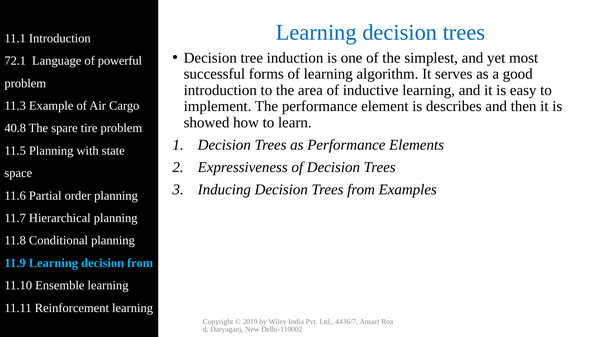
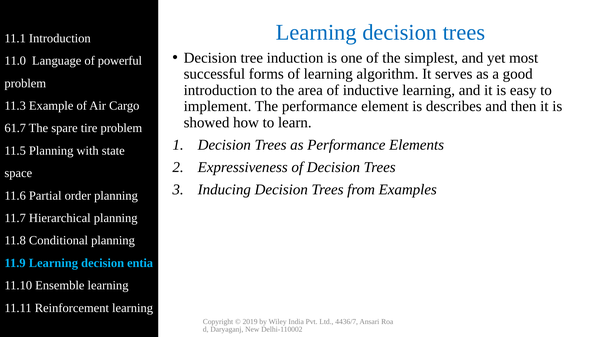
72.1: 72.1 -> 11.0 (15, 61)
40.8: 40.8 -> 61.7 (15, 128)
decision from: from -> entia (140, 263)
